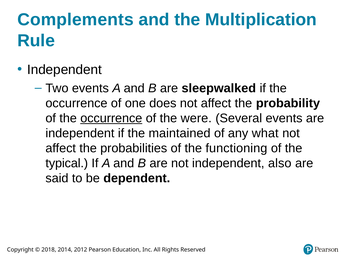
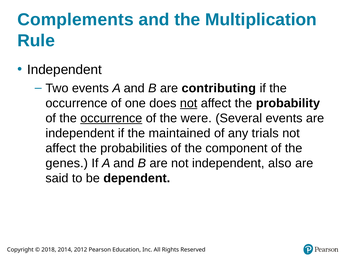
sleepwalked: sleepwalked -> contributing (219, 88)
not underline: none -> present (189, 103)
what: what -> trials (265, 133)
functioning: functioning -> component (236, 148)
typical: typical -> genes (67, 163)
